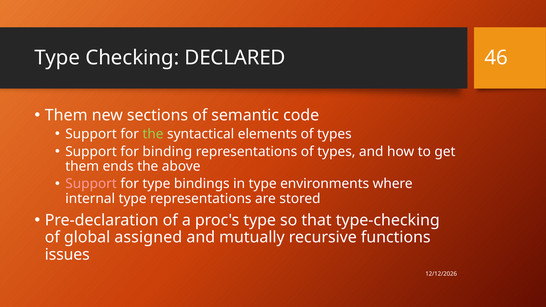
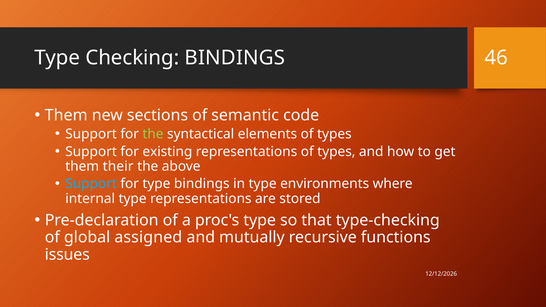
Checking DECLARED: DECLARED -> BINDINGS (235, 58)
binding: binding -> existing (167, 152)
ends: ends -> their (118, 166)
Support colour: pink -> light blue (91, 184)
